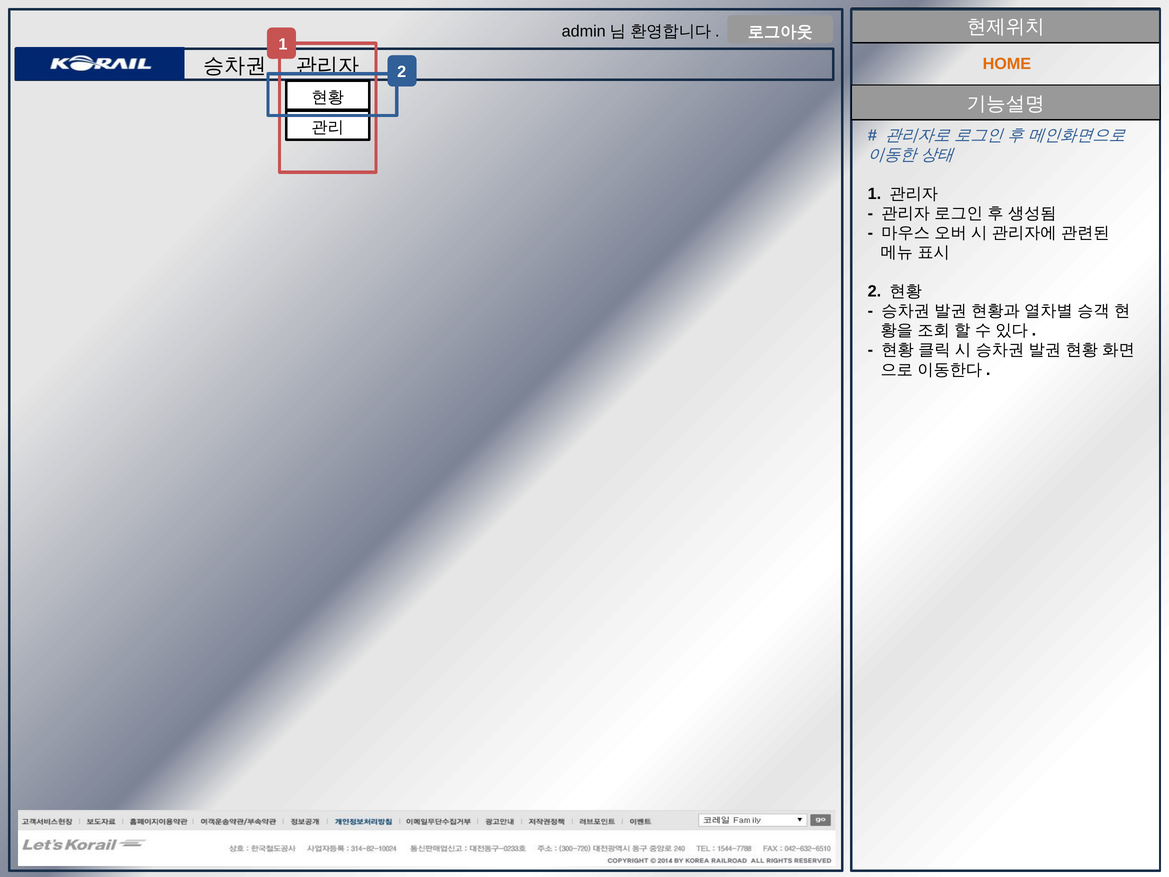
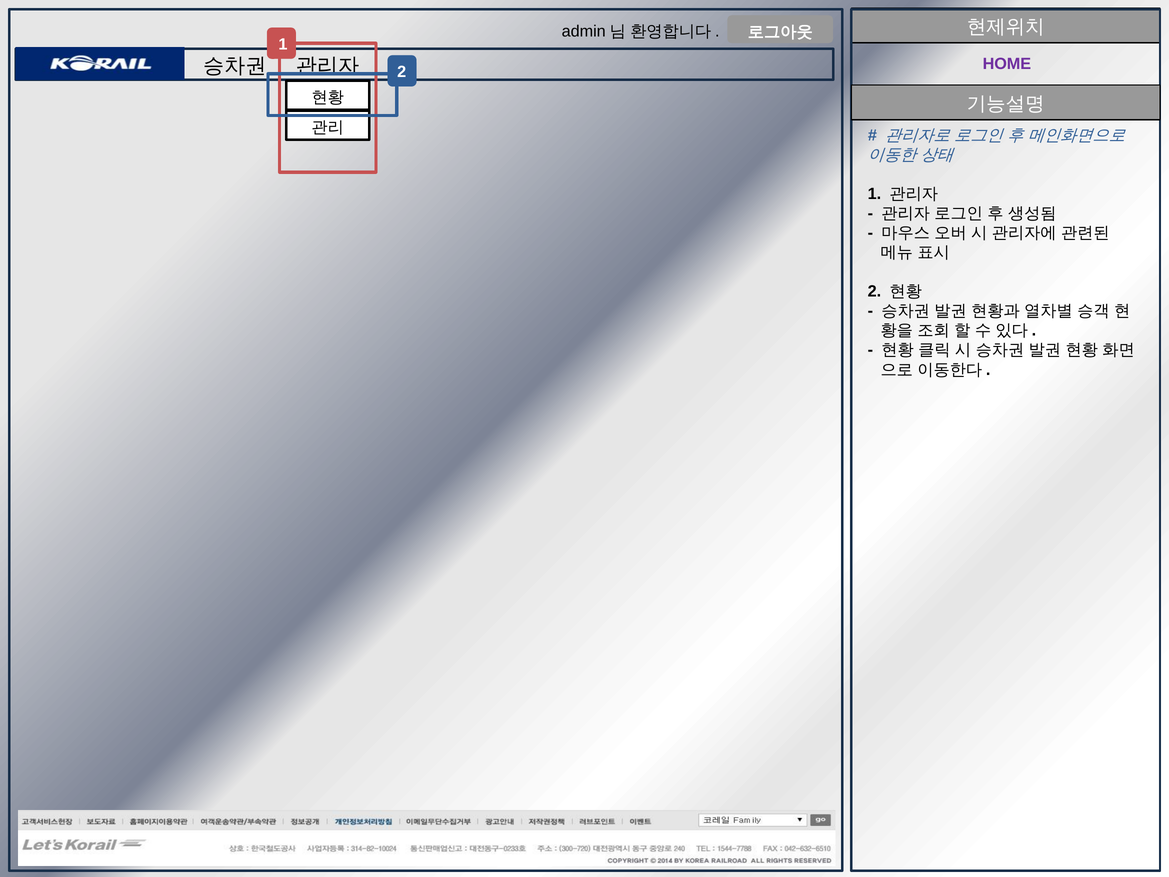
HOME colour: orange -> purple (1007, 64)
